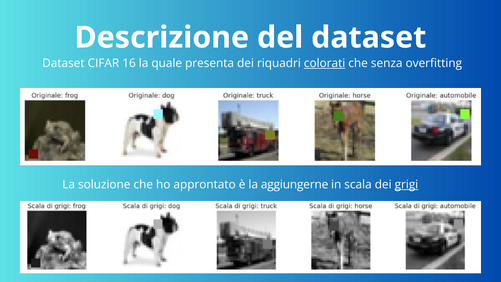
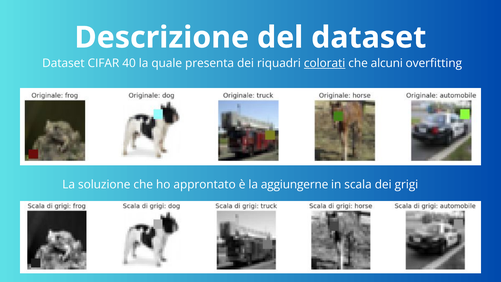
16: 16 -> 40 (129, 63)
senza: senza -> alcuni (387, 63)
grigi underline: present -> none (406, 184)
